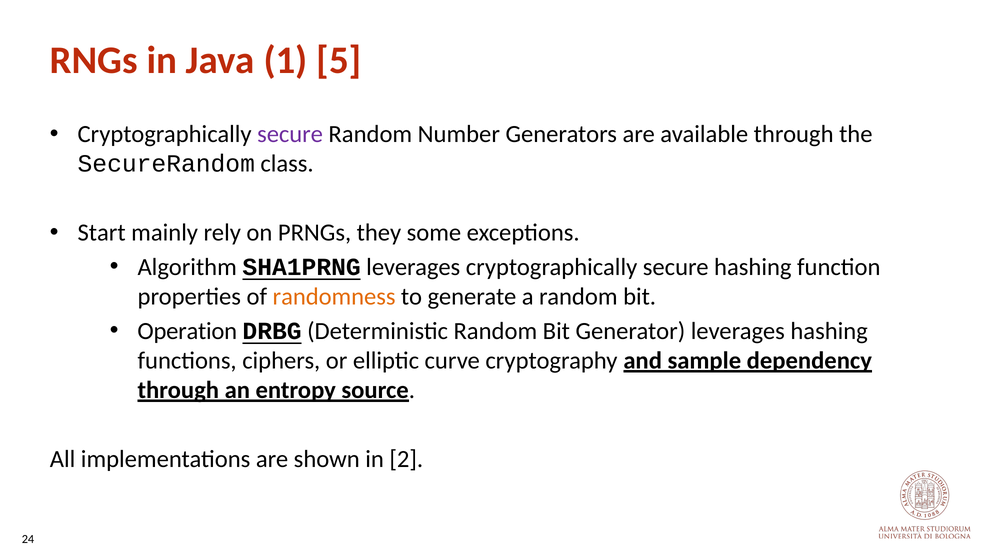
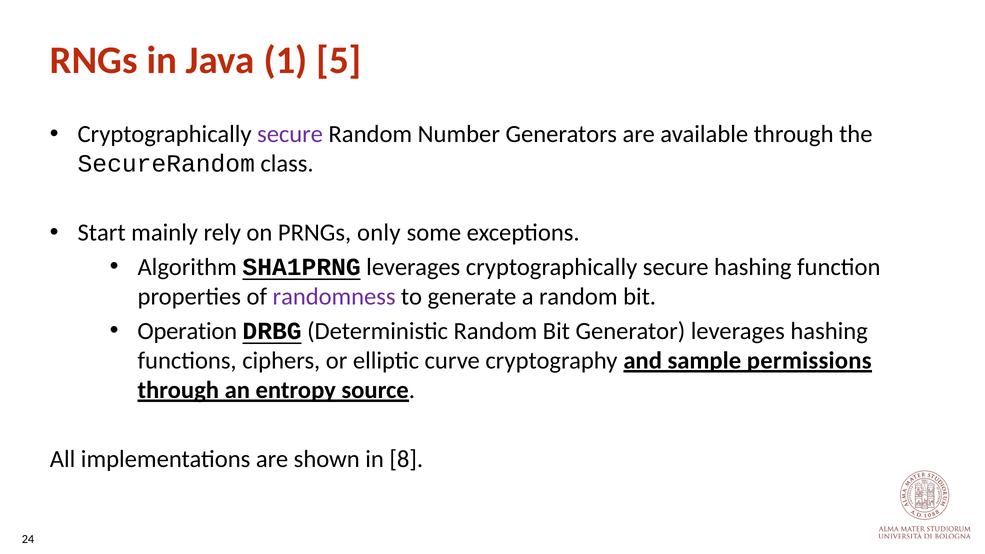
they: they -> only (379, 233)
randomness colour: orange -> purple (334, 297)
dependency: dependency -> permissions (809, 361)
2: 2 -> 8 (406, 459)
